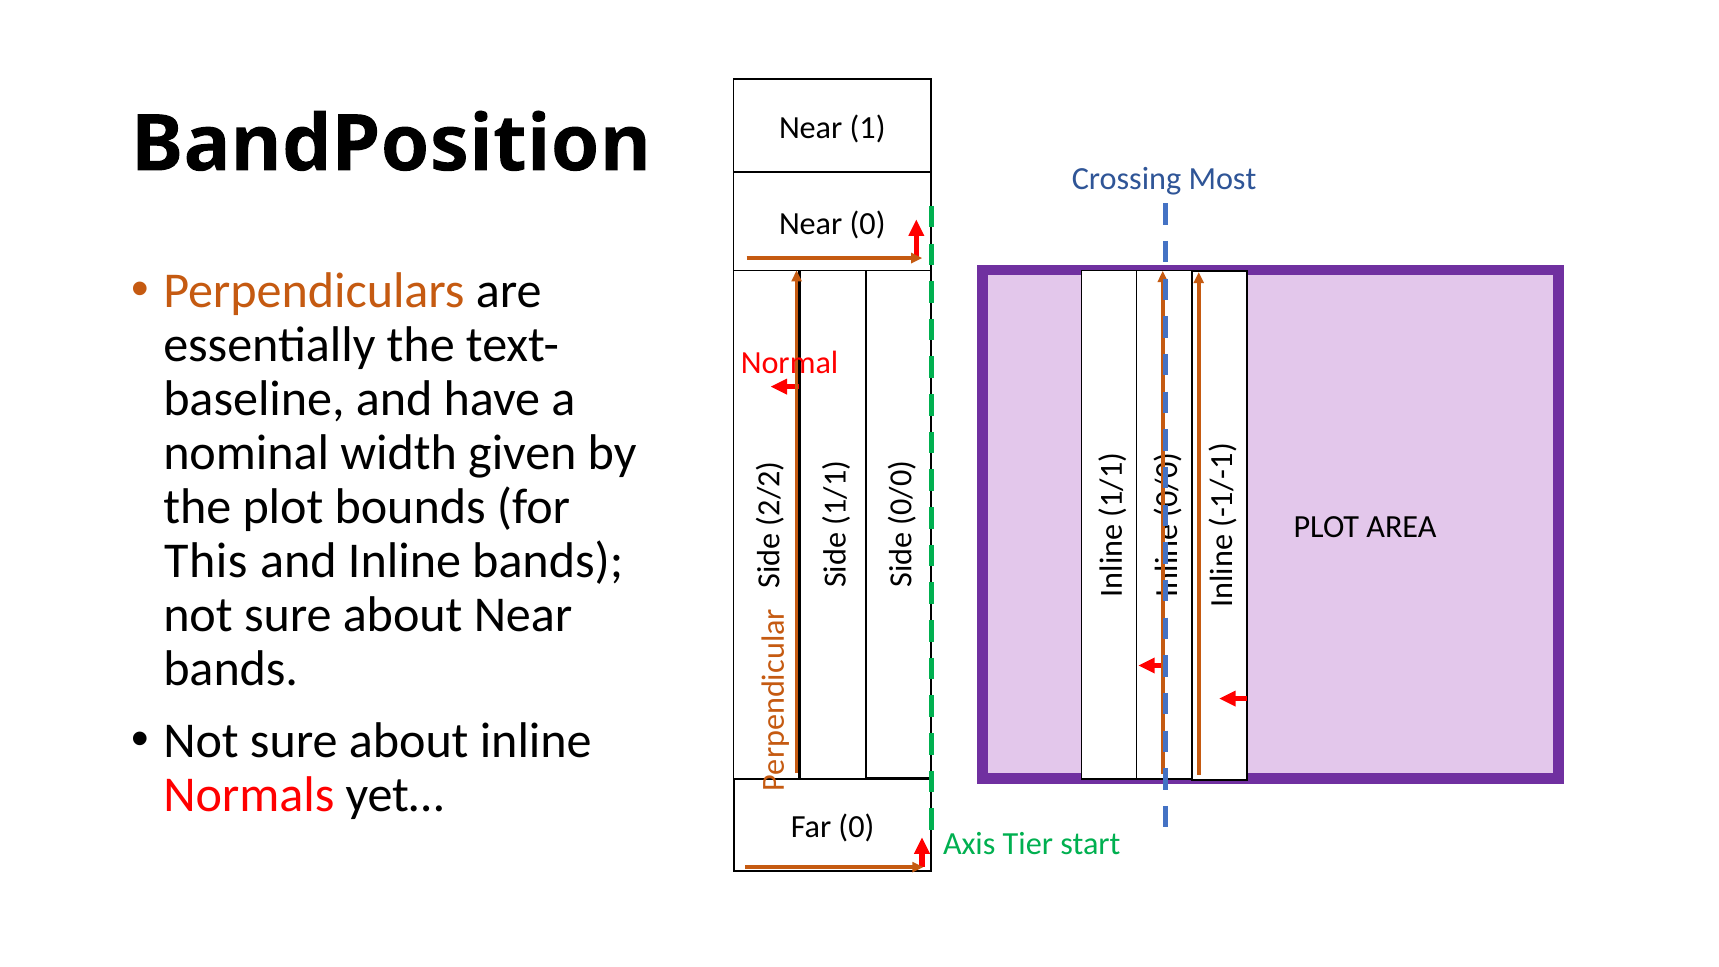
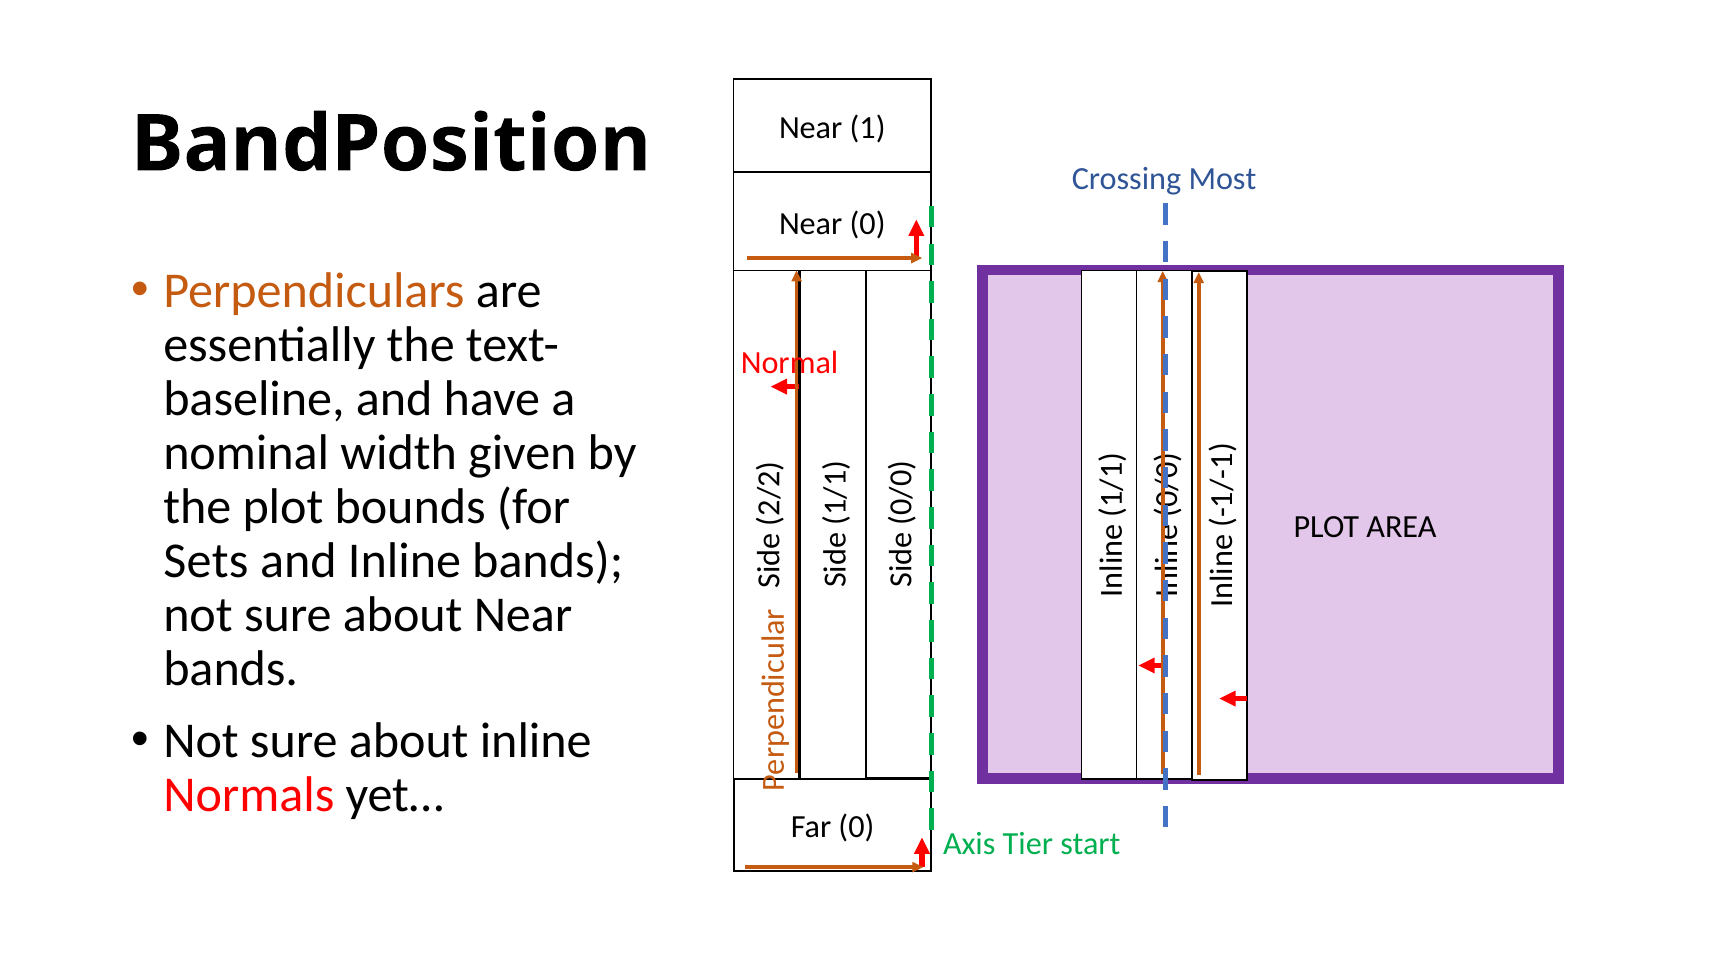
This: This -> Sets (206, 561)
